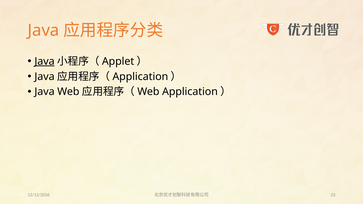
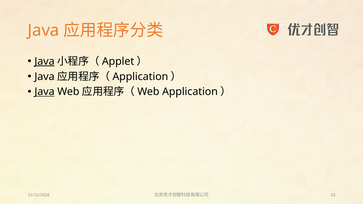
Java underline: none -> present (45, 92)
